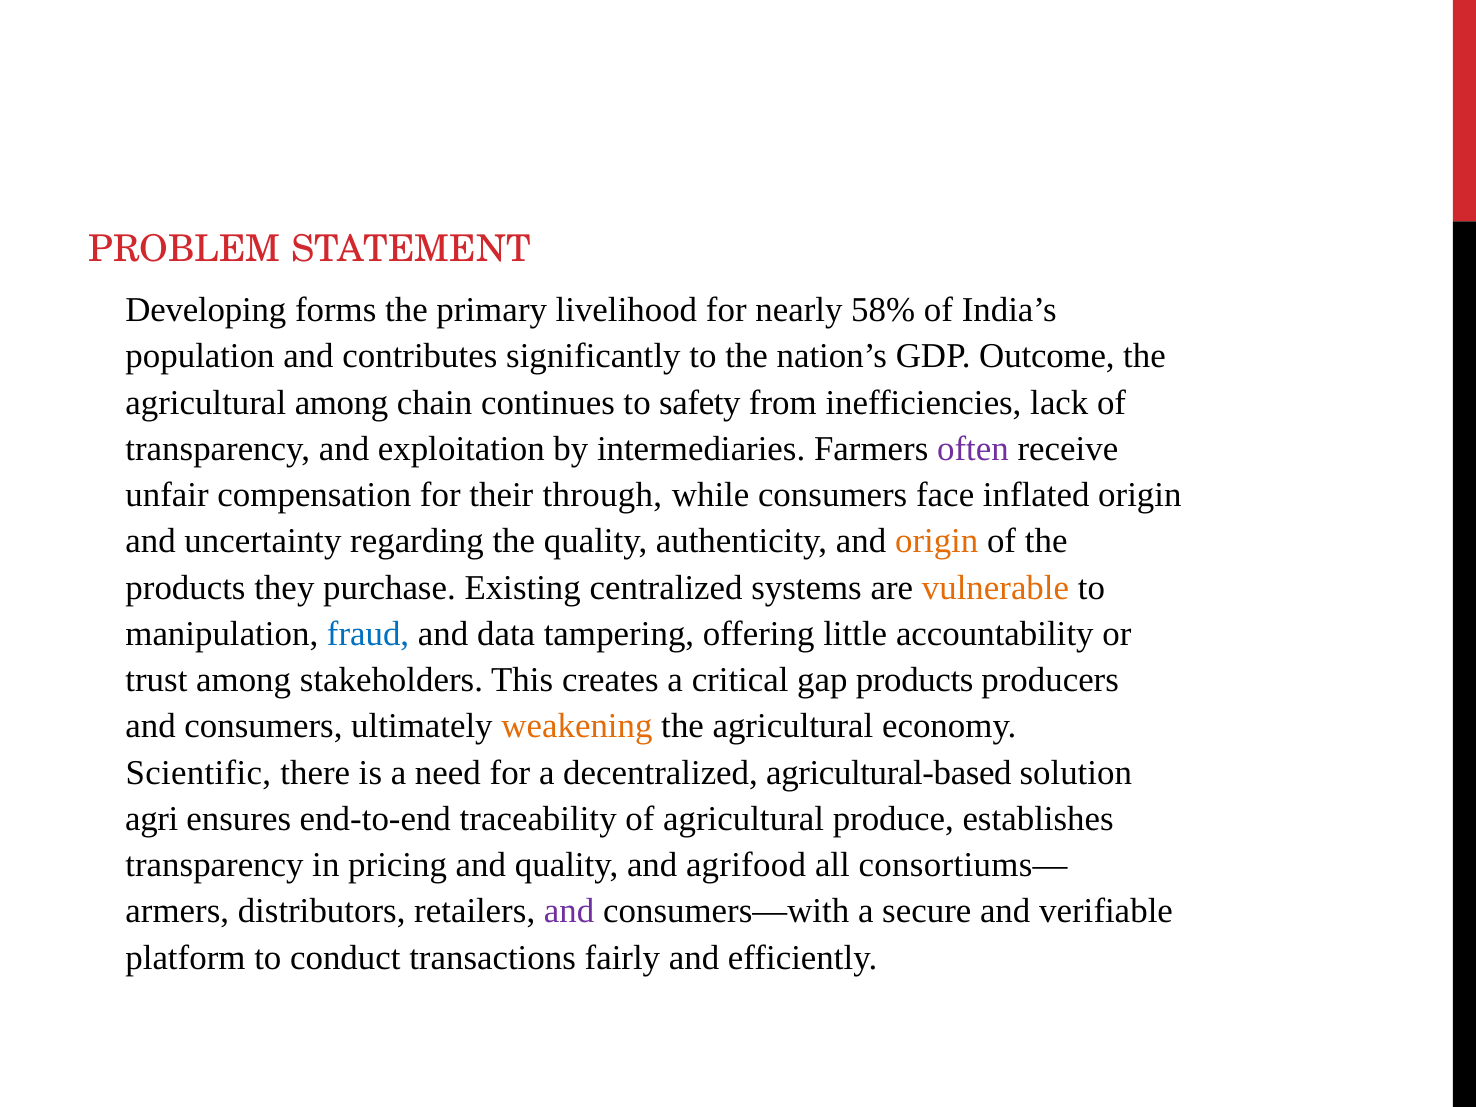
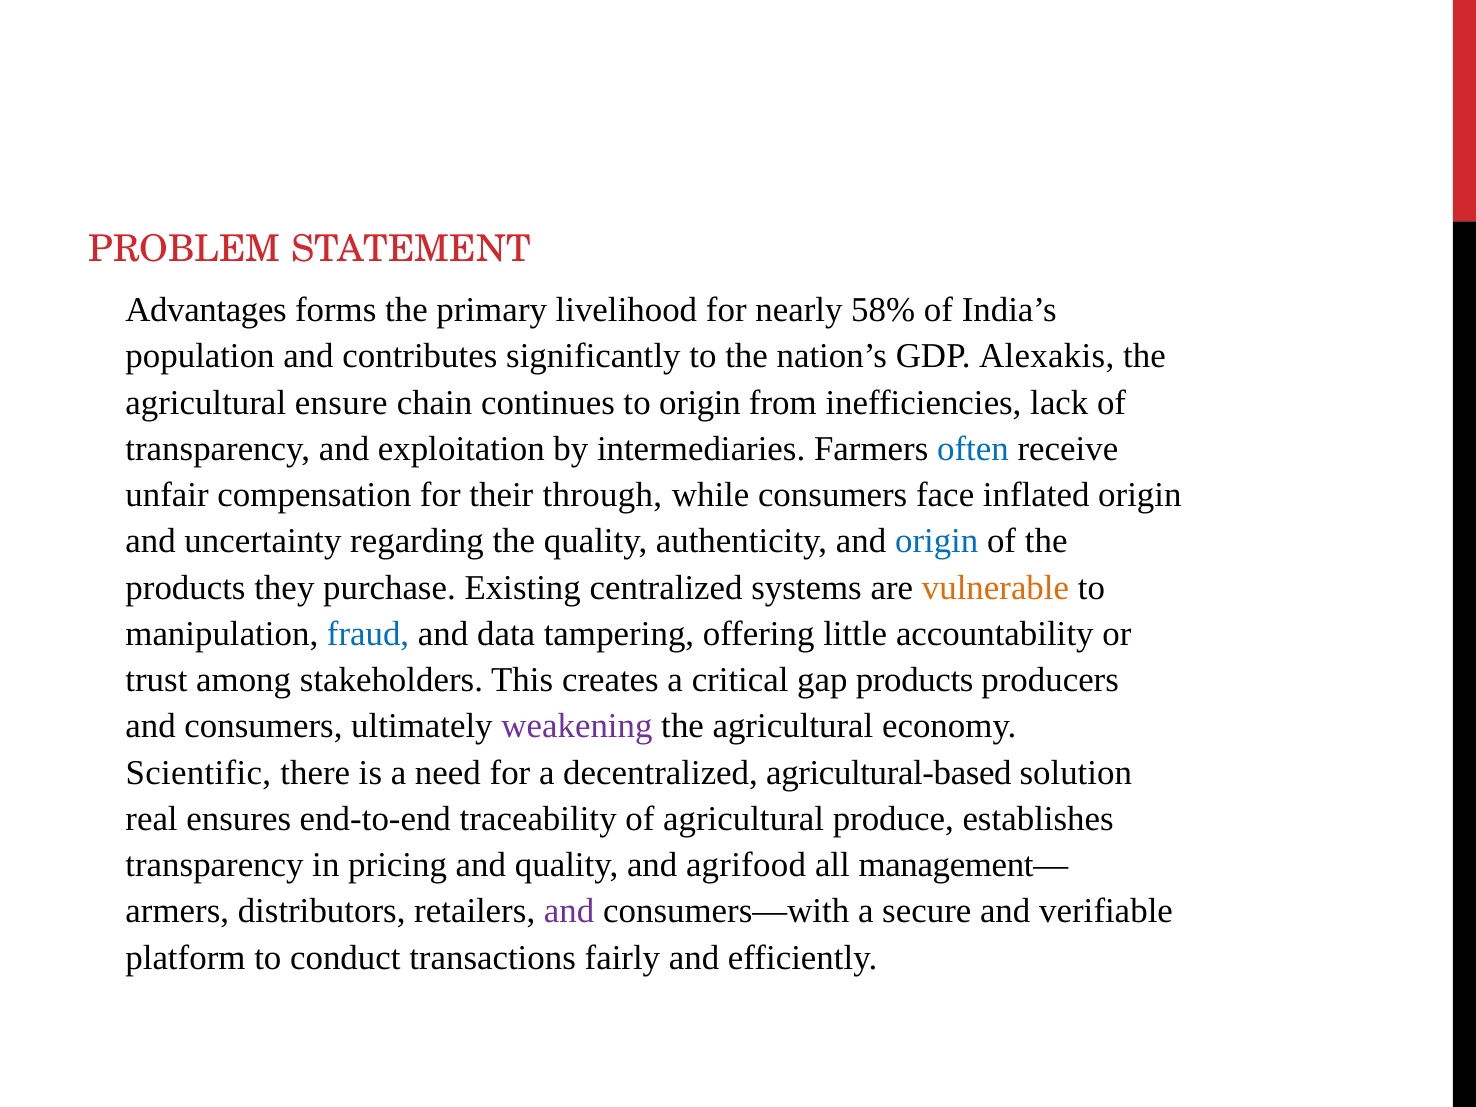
Developing: Developing -> Advantages (206, 310)
Outcome: Outcome -> Alexakis (1047, 356)
agricultural among: among -> ensure (341, 403)
to safety: safety -> origin (700, 403)
often colour: purple -> blue (973, 449)
origin colour: orange -> blue (937, 541)
weakening colour: orange -> purple (577, 726)
agri: agri -> real (152, 819)
consortiums—: consortiums— -> management— (963, 865)
